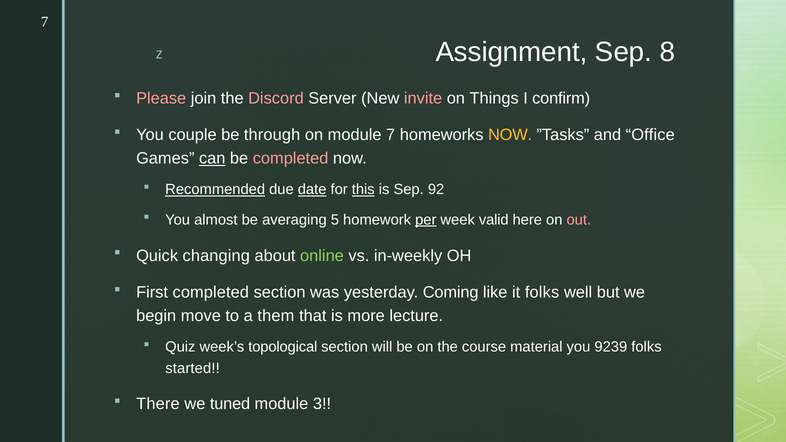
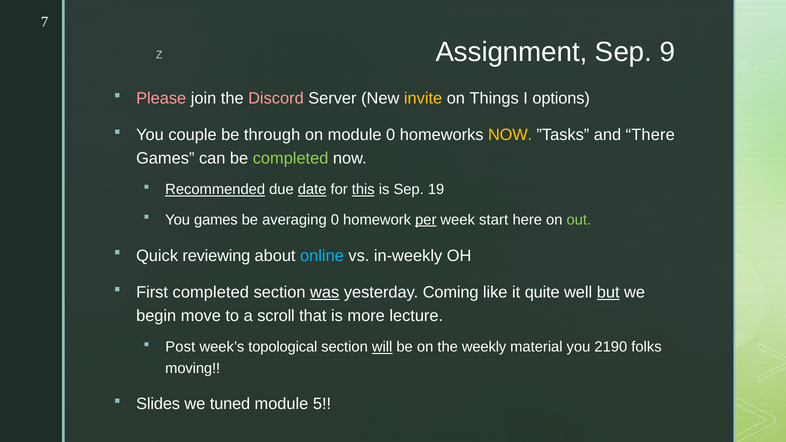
8: 8 -> 9 (668, 52)
invite colour: pink -> yellow (423, 98)
confirm: confirm -> options (561, 98)
module 7: 7 -> 0 (391, 135)
Office: Office -> There (650, 135)
can underline: present -> none (212, 159)
completed colour: pink -> light green (291, 159)
92: 92 -> 19 (436, 190)
You almost: almost -> games (216, 220)
averaging 5: 5 -> 0 (335, 220)
valid: valid -> start (494, 220)
out colour: pink -> light green (579, 220)
changing: changing -> reviewing (216, 256)
online colour: light green -> light blue (322, 256)
was underline: none -> present (325, 292)
it folks: folks -> quite (542, 292)
but underline: none -> present (608, 292)
them: them -> scroll (276, 316)
Quiz: Quiz -> Post (180, 347)
will underline: none -> present (382, 347)
course: course -> weekly (484, 347)
9239: 9239 -> 2190 (611, 347)
started: started -> moving (193, 368)
There: There -> Slides (158, 404)
3: 3 -> 5 (322, 404)
